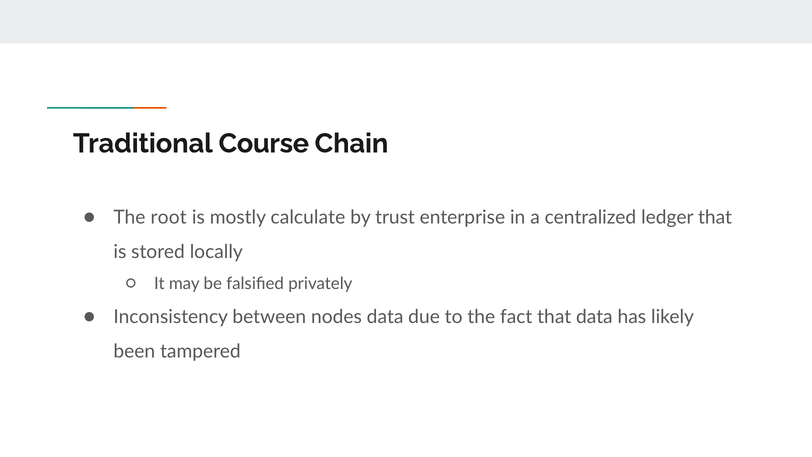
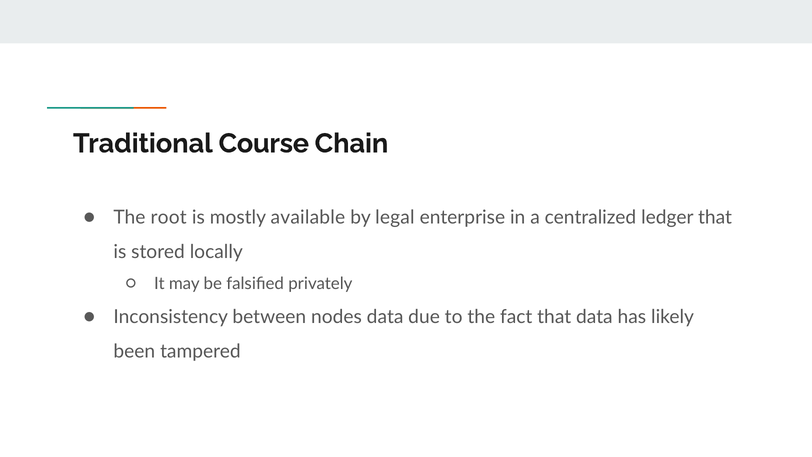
calculate: calculate -> available (308, 217)
trust: trust -> legal (395, 217)
